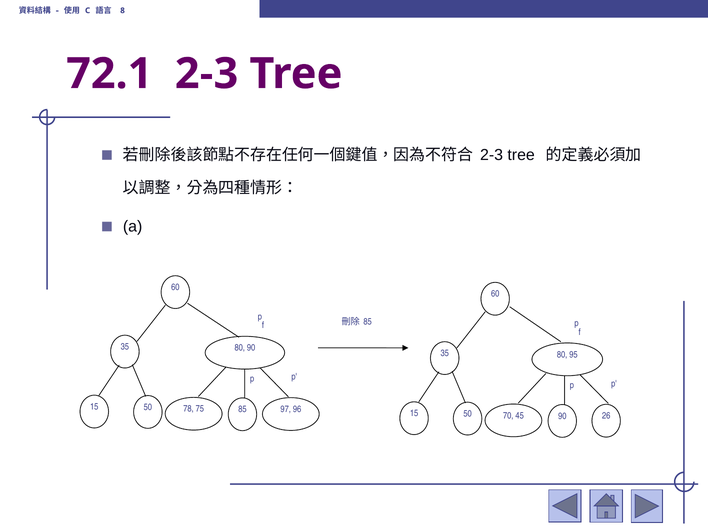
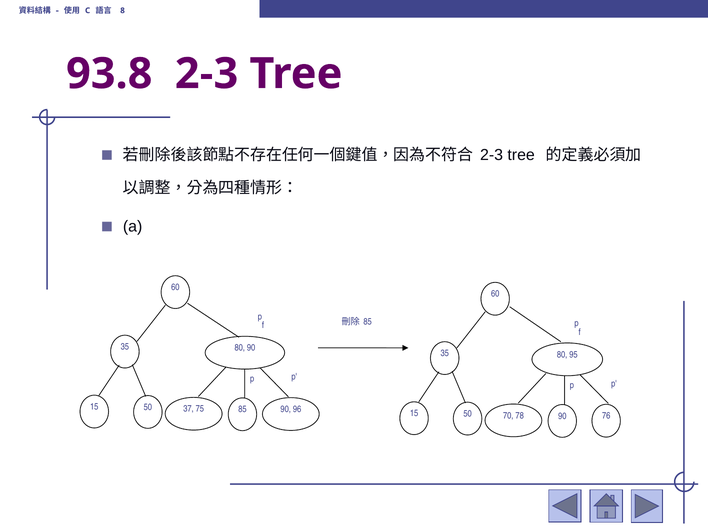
72.1: 72.1 -> 93.8 (109, 74)
15 97: 97 -> 90 (286, 409)
78: 78 -> 37 (188, 409)
26: 26 -> 76 (606, 416)
45: 45 -> 78 (520, 416)
